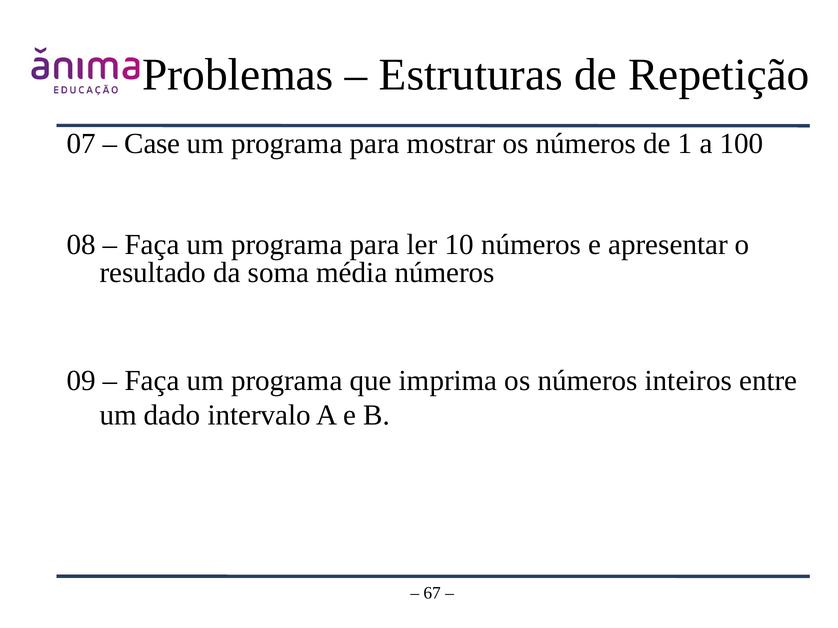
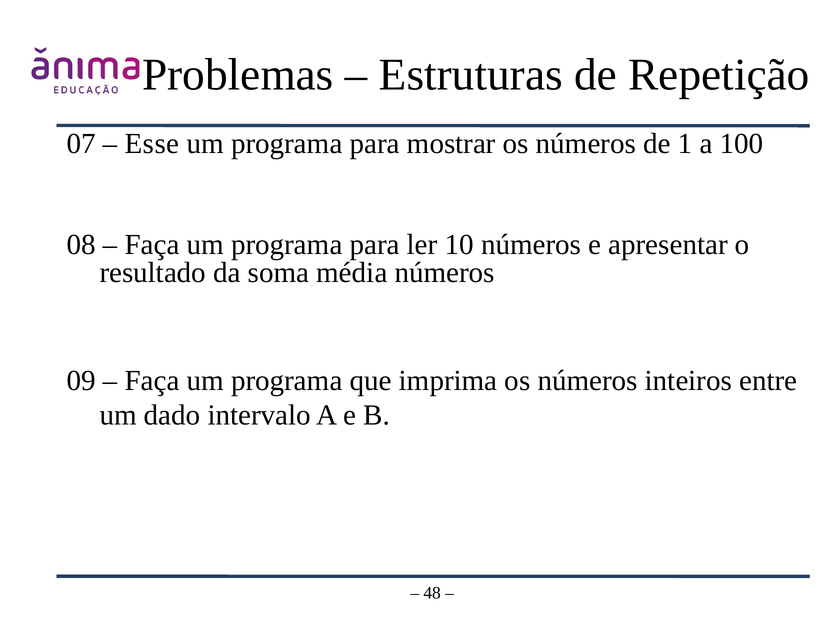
Case: Case -> Esse (152, 144)
67: 67 -> 48 (432, 594)
